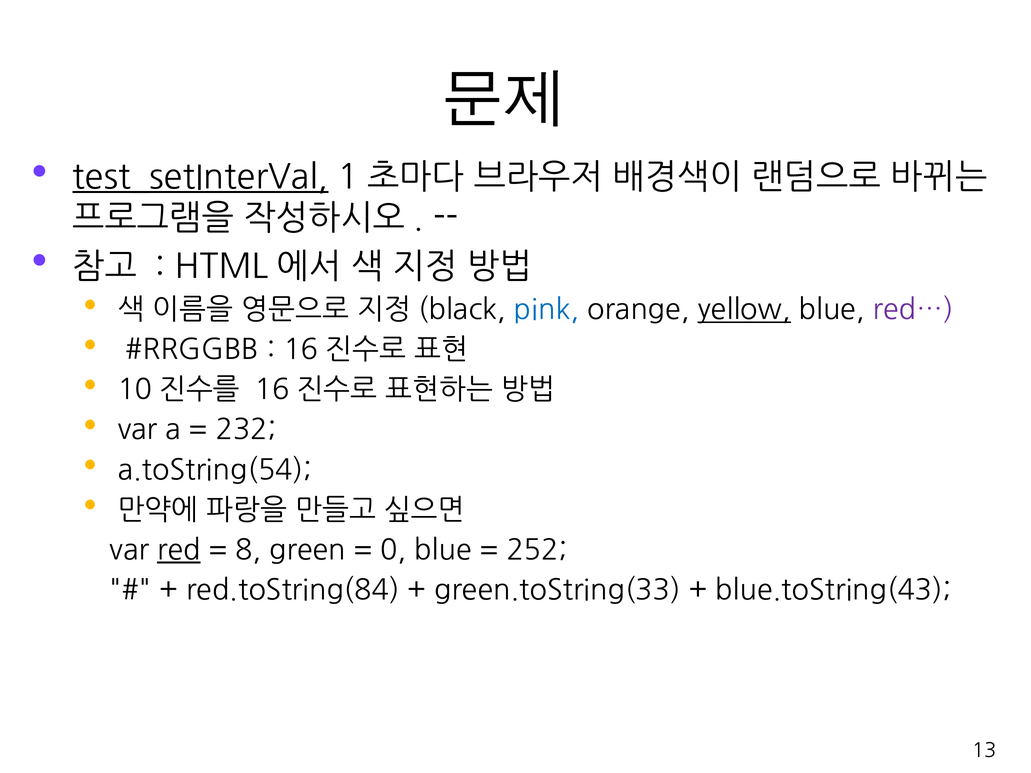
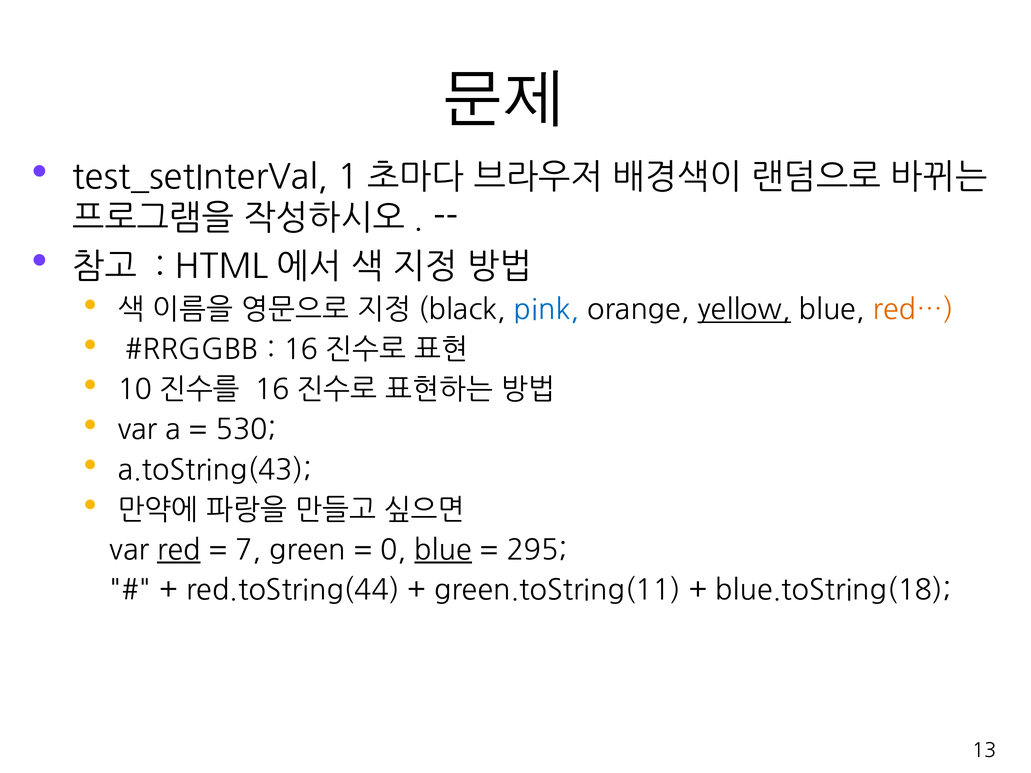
test_setInterVal underline: present -> none (200, 177)
red… colour: purple -> orange (913, 310)
232: 232 -> 530 (246, 430)
a.toString(54: a.toString(54 -> a.toString(43 (215, 470)
8: 8 -> 7 (248, 550)
blue underline: none -> present (443, 550)
252: 252 -> 295 (537, 550)
red.toString(84: red.toString(84 -> red.toString(44 (293, 591)
green.toString(33: green.toString(33 -> green.toString(11 (557, 591)
blue.toString(43: blue.toString(43 -> blue.toString(18 (833, 591)
